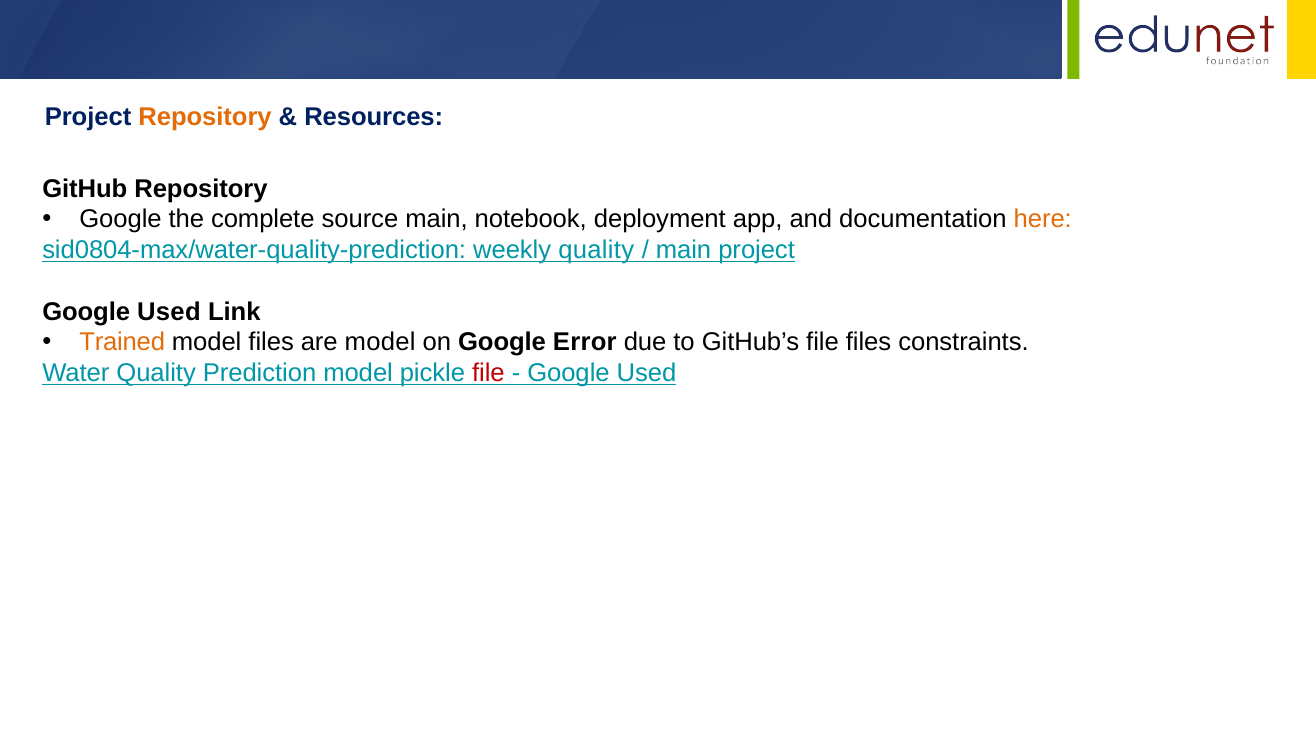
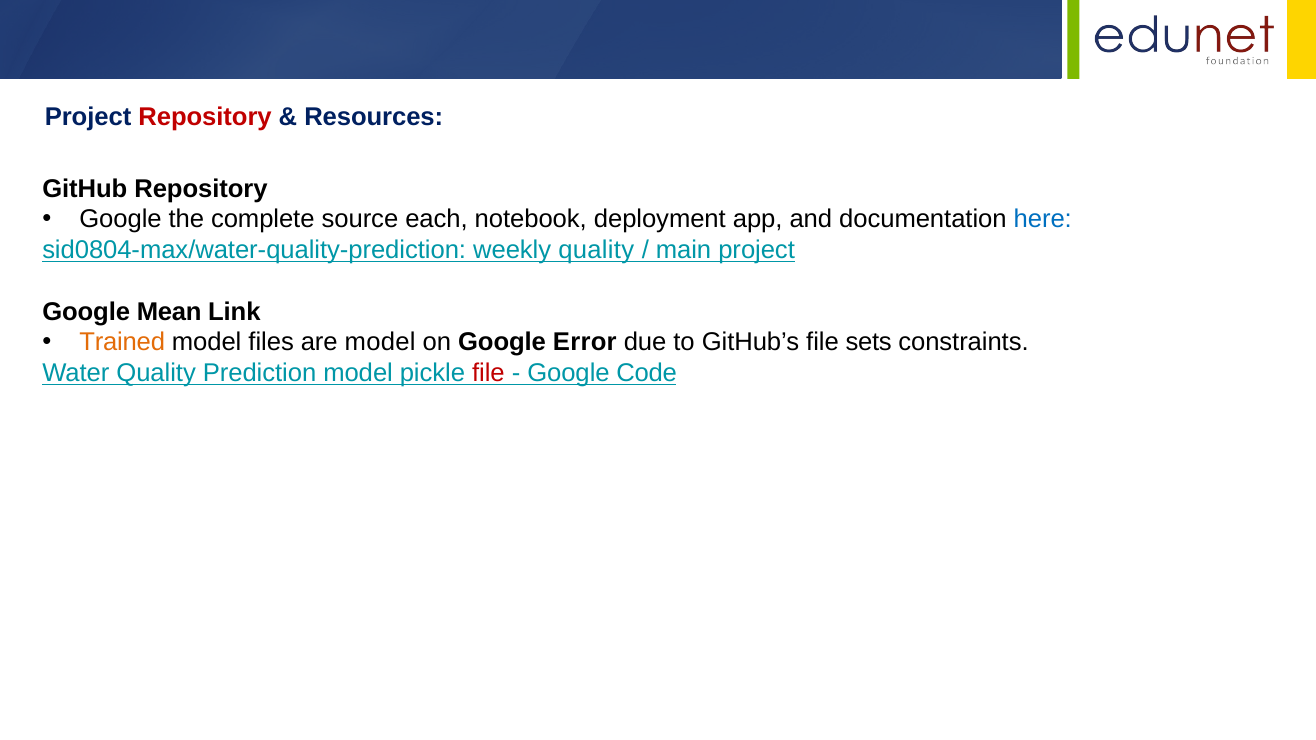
Repository colour: orange -> red (205, 117)
source main: main -> each (436, 220)
here colour: orange -> blue (1043, 220)
Used: Used -> Mean (169, 312)
file files: files -> sets (869, 342)
Used: Used -> Code (647, 373)
